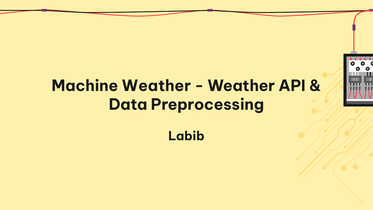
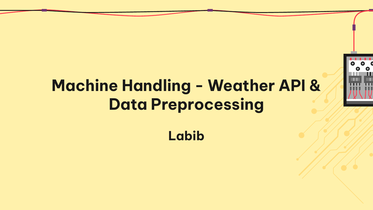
Machine Weather: Weather -> Handling (156, 86)
